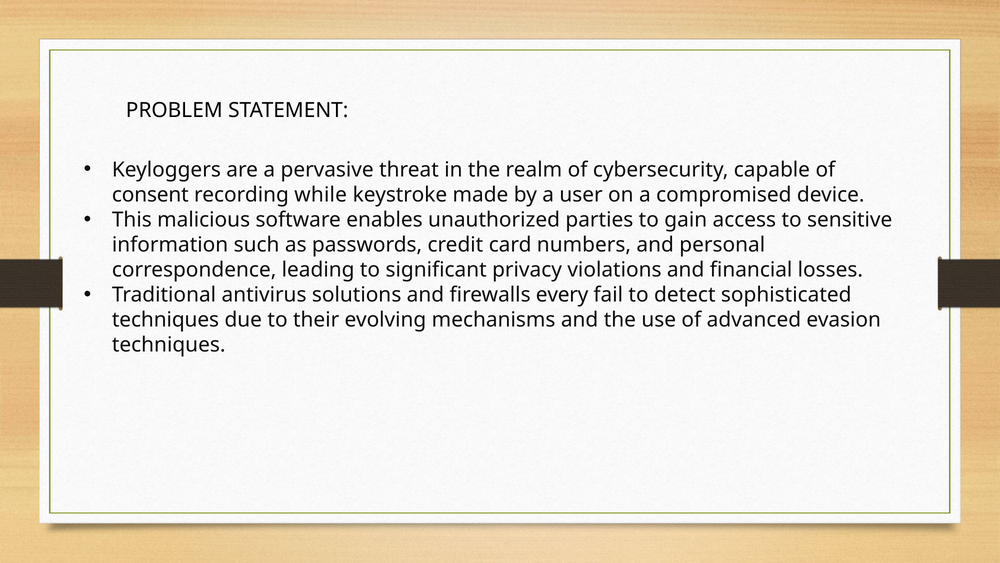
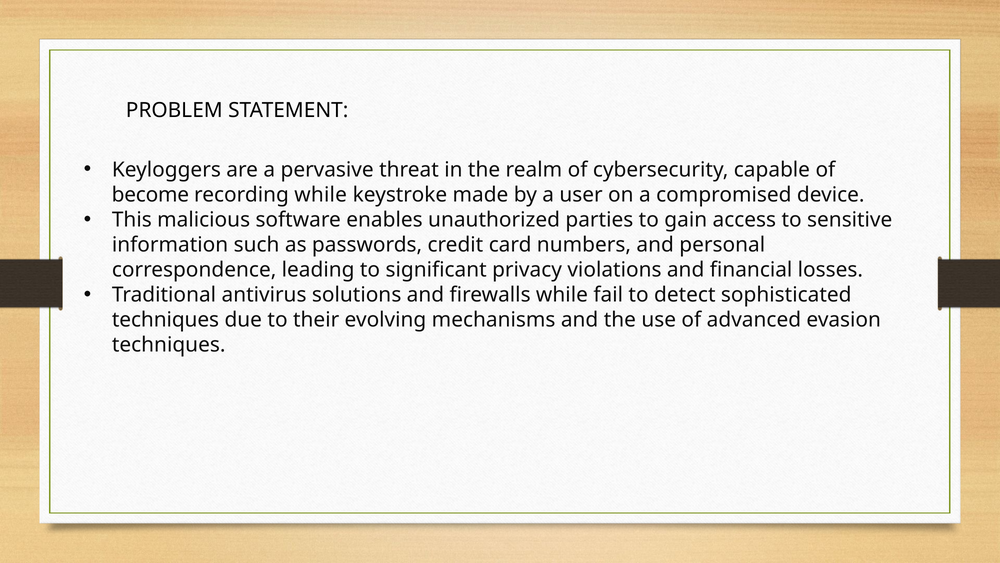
consent: consent -> become (150, 195)
firewalls every: every -> while (562, 295)
